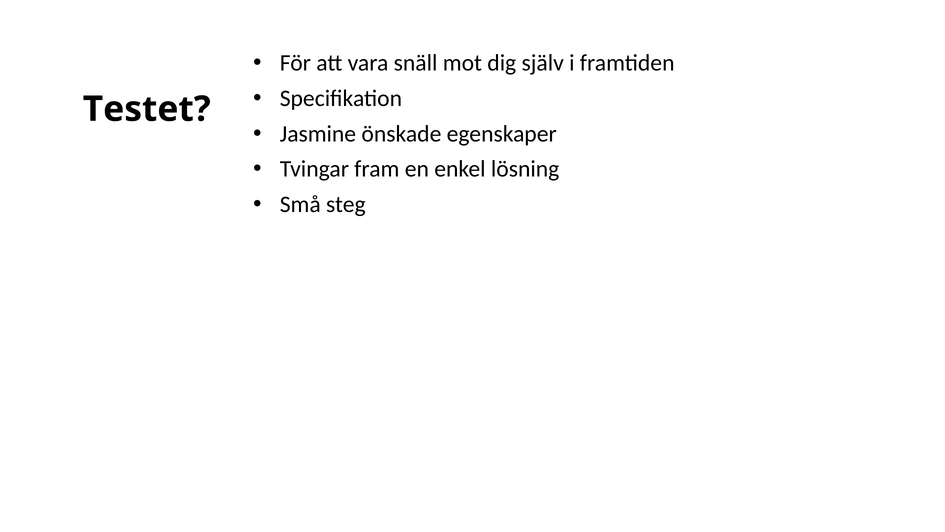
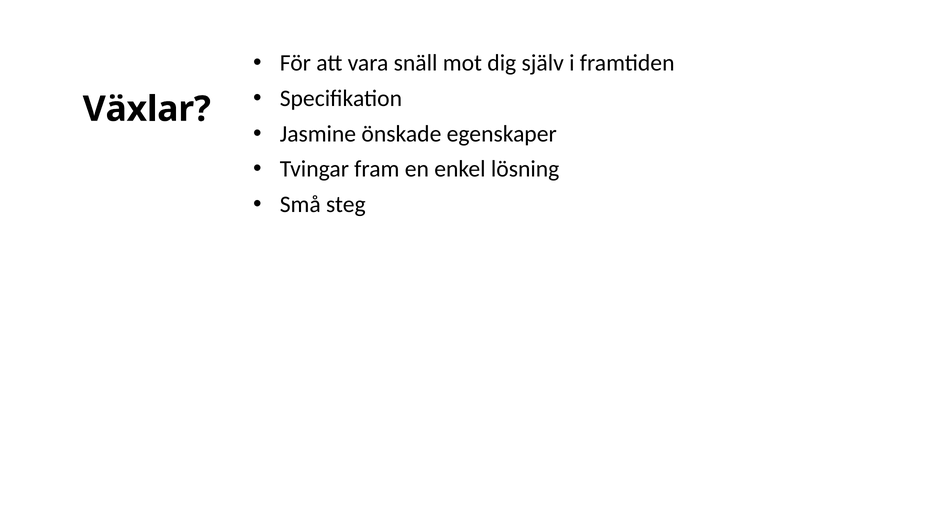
Testet: Testet -> Växlar (147, 109)
